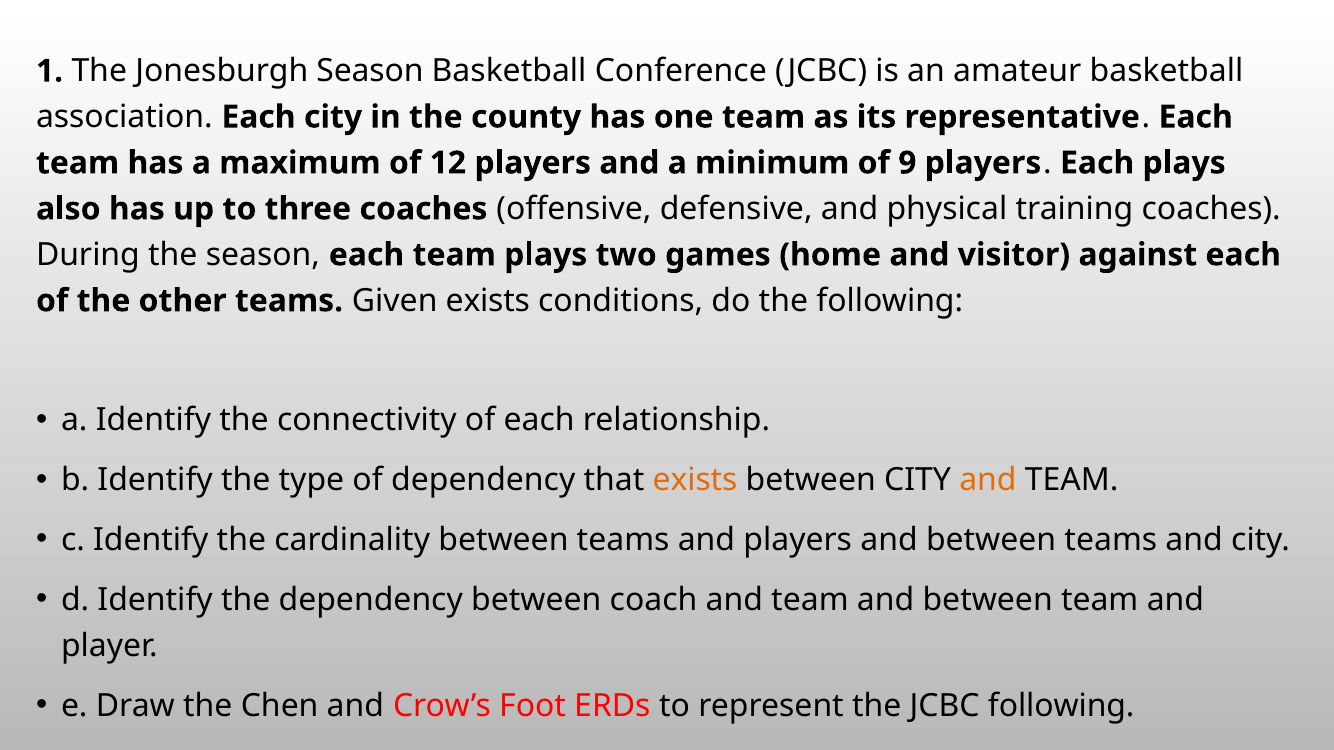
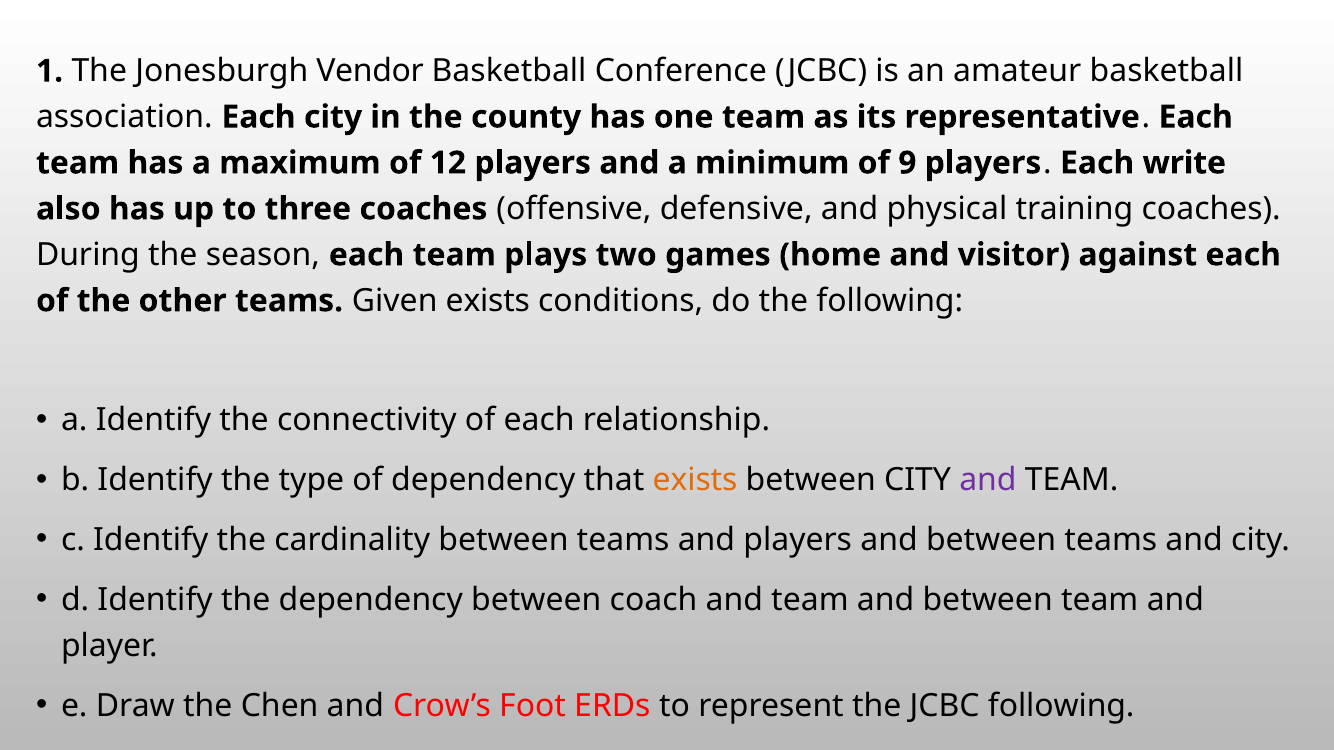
Jonesburgh Season: Season -> Vendor (370, 71)
Each plays: plays -> write (1184, 163)
and colour: orange -> purple (988, 481)
